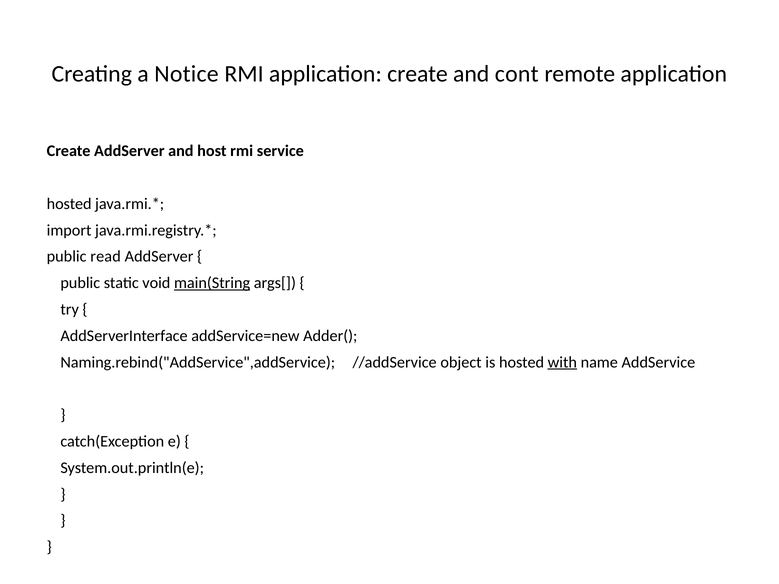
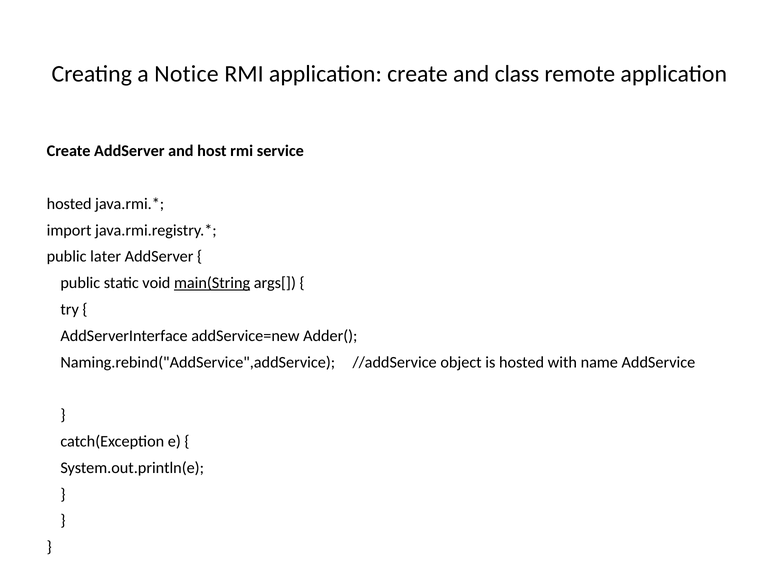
cont: cont -> class (517, 74)
read: read -> later (106, 257)
with underline: present -> none (562, 362)
